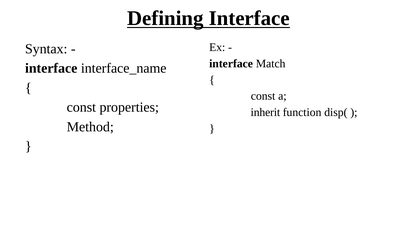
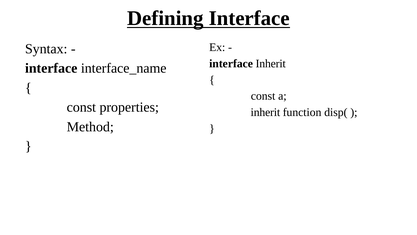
interface Match: Match -> Inherit (271, 63)
